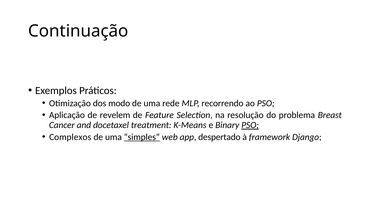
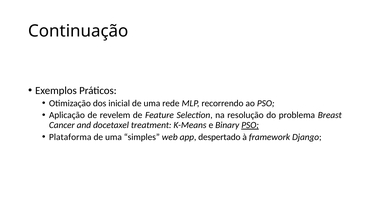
modo: modo -> inicial (119, 103)
Complexos: Complexos -> Plataforma (70, 137)
simples underline: present -> none (142, 137)
